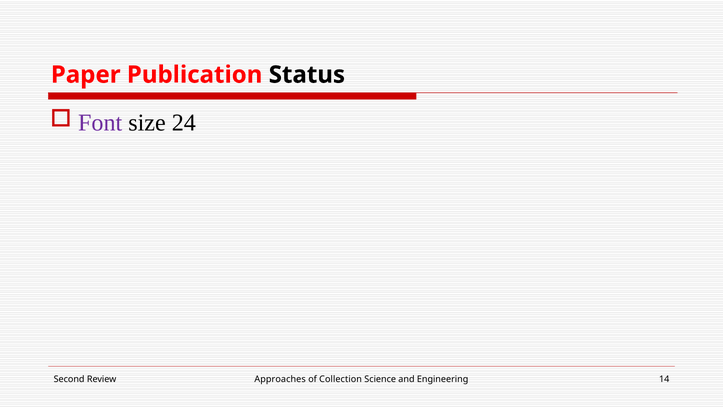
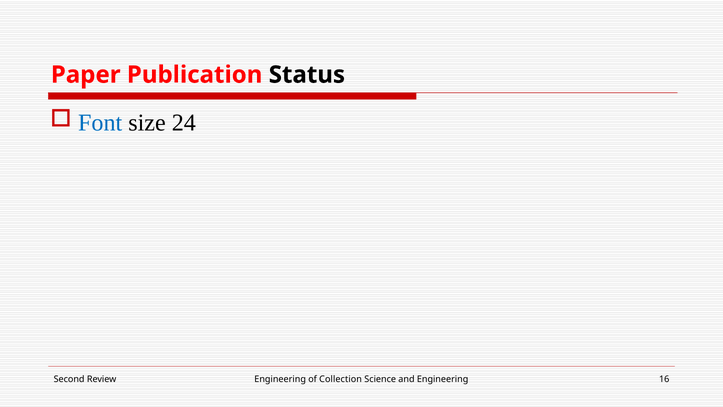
Font colour: purple -> blue (100, 123)
Approaches: Approaches -> Engineering (280, 379)
14: 14 -> 16 (664, 379)
